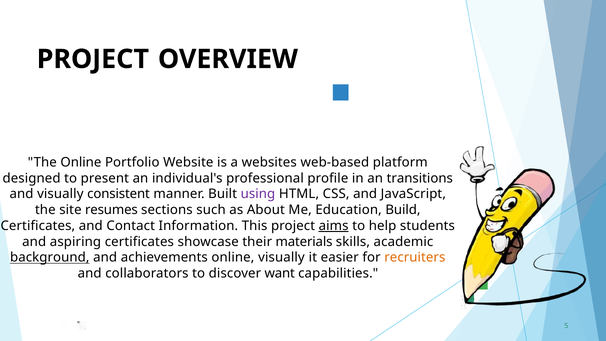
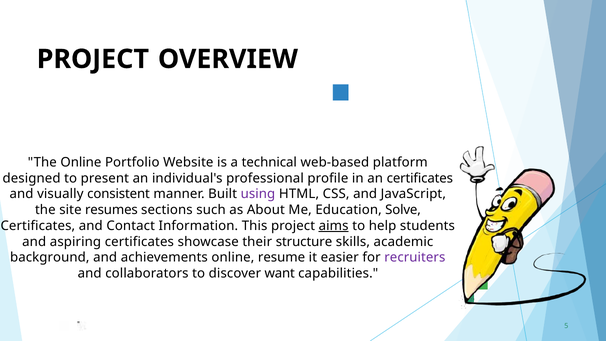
websites: websites -> technical (269, 162)
an transitions: transitions -> certificates (420, 178)
Build: Build -> Solve (403, 210)
materials: materials -> structure (304, 242)
background underline: present -> none (50, 258)
online visually: visually -> resume (282, 258)
recruiters colour: orange -> purple (415, 258)
